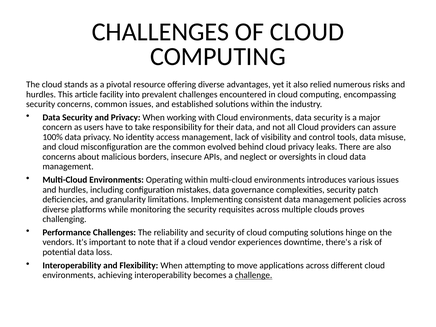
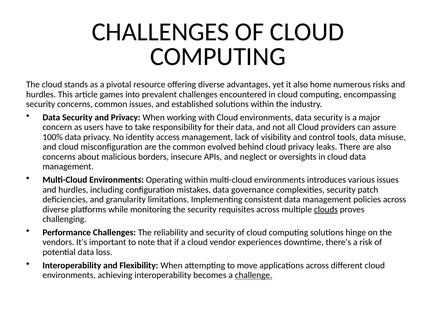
relied: relied -> home (321, 85)
facility: facility -> games (112, 94)
clouds underline: none -> present (326, 209)
